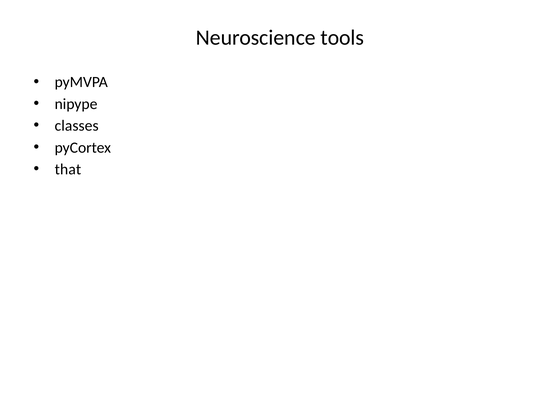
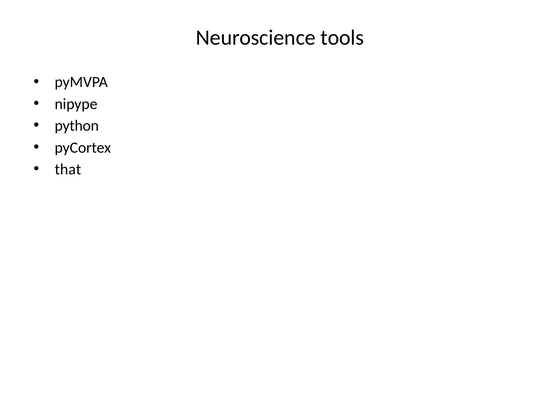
classes: classes -> python (77, 126)
